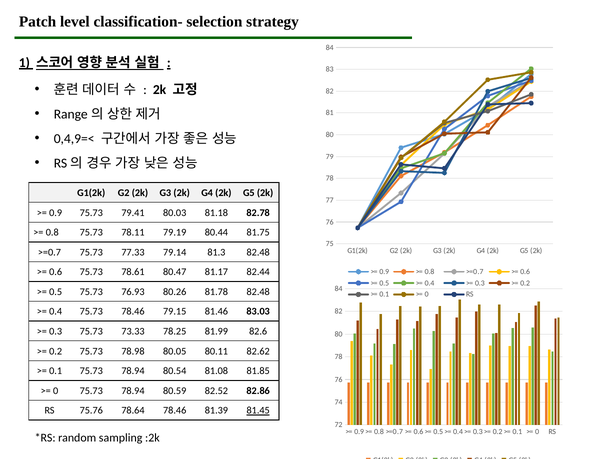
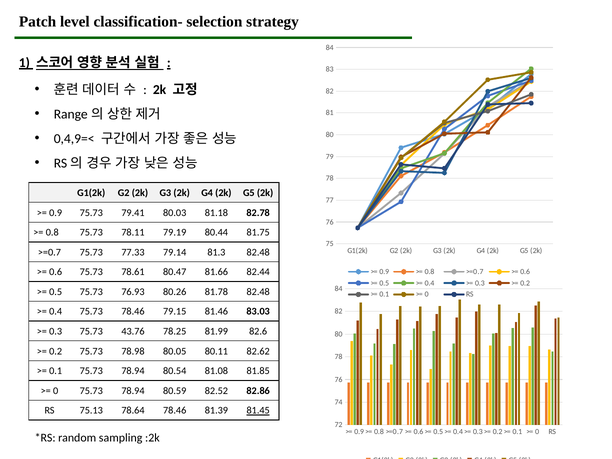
81.17: 81.17 -> 81.66 (216, 272)
73.33: 73.33 -> 43.76 (133, 331)
75.76: 75.76 -> 75.13 (91, 410)
